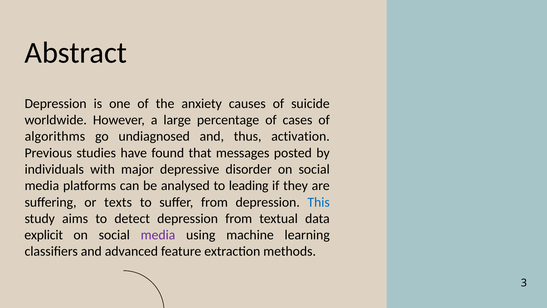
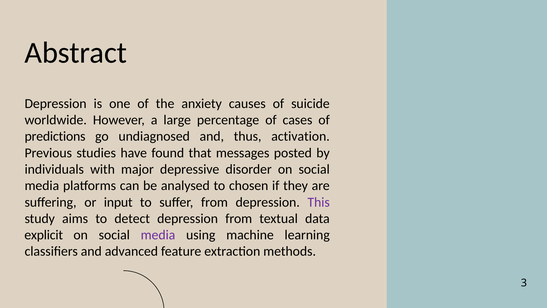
algorithms: algorithms -> predictions (55, 136)
leading: leading -> chosen (249, 186)
texts: texts -> input (118, 202)
This colour: blue -> purple (319, 202)
